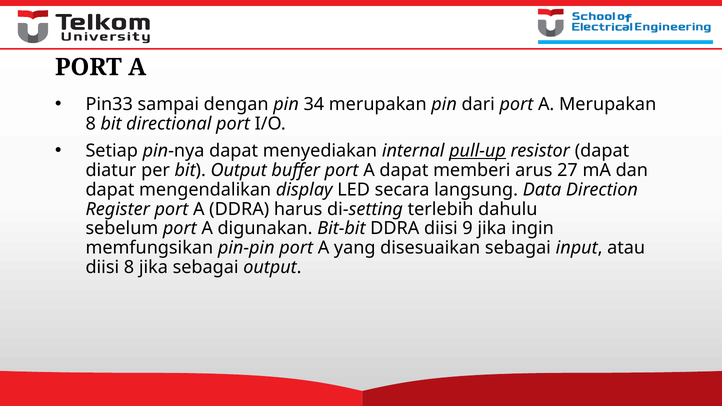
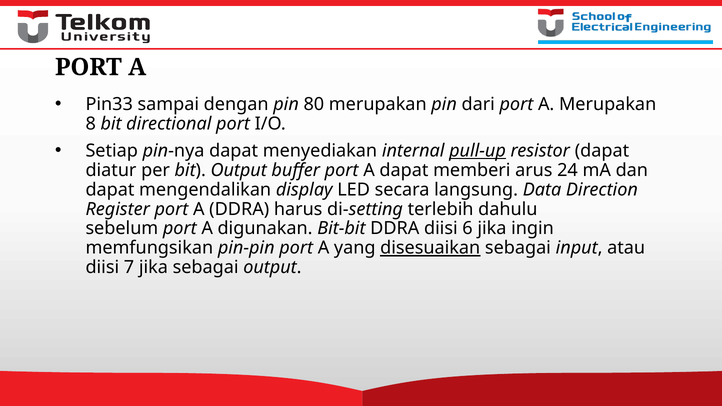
34: 34 -> 80 (314, 104)
27: 27 -> 24 (568, 170)
9: 9 -> 6 (468, 229)
disesuaikan underline: none -> present (430, 248)
diisi 8: 8 -> 7 (129, 268)
